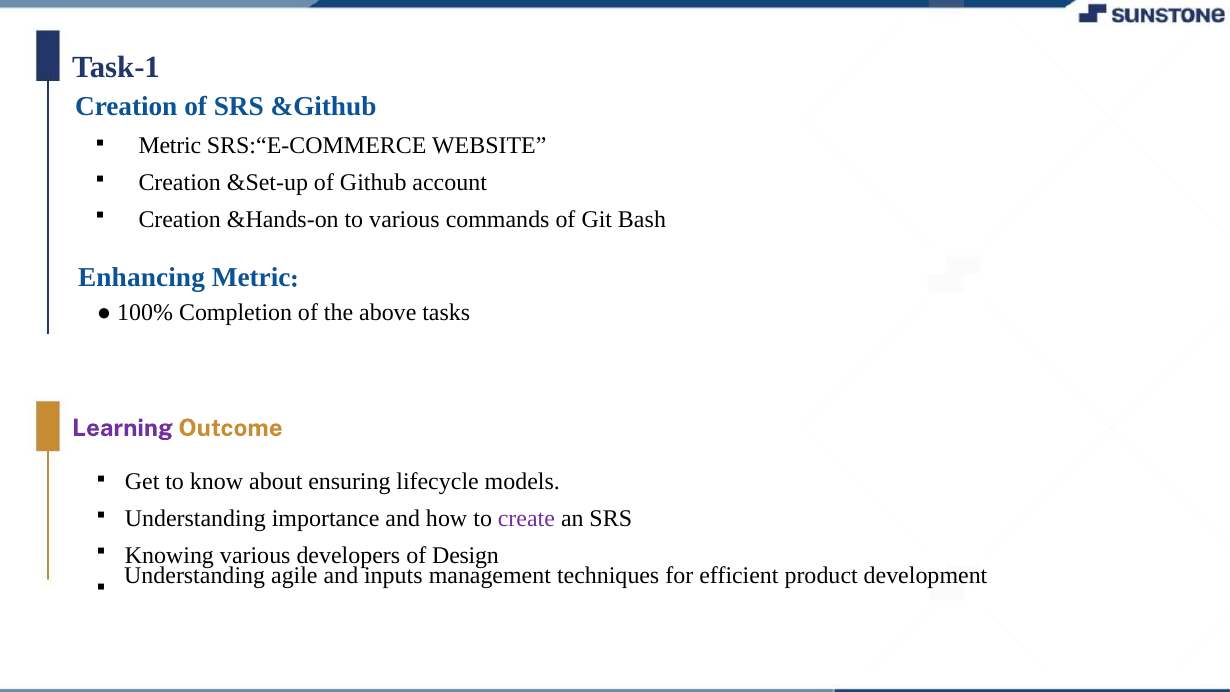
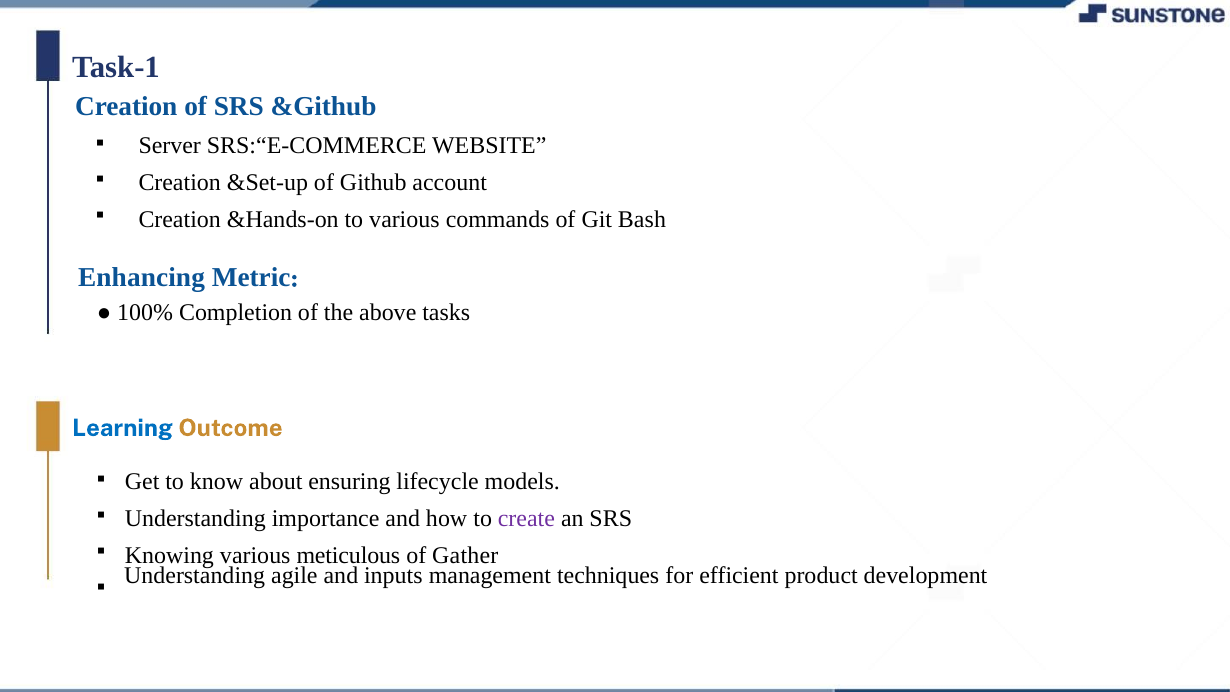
Metric: Metric -> Server (170, 145)
Learning colour: purple -> blue (123, 428)
developers: developers -> meticulous (348, 555)
Design: Design -> Gather (465, 555)
